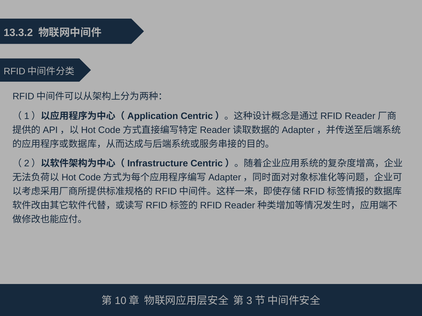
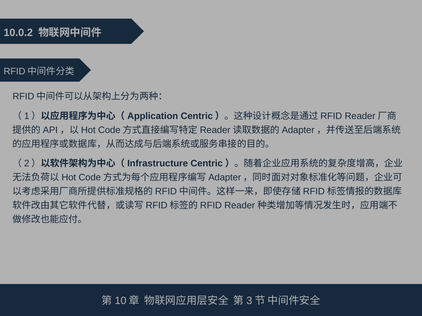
13.3.2: 13.3.2 -> 10.0.2 (18, 33)
